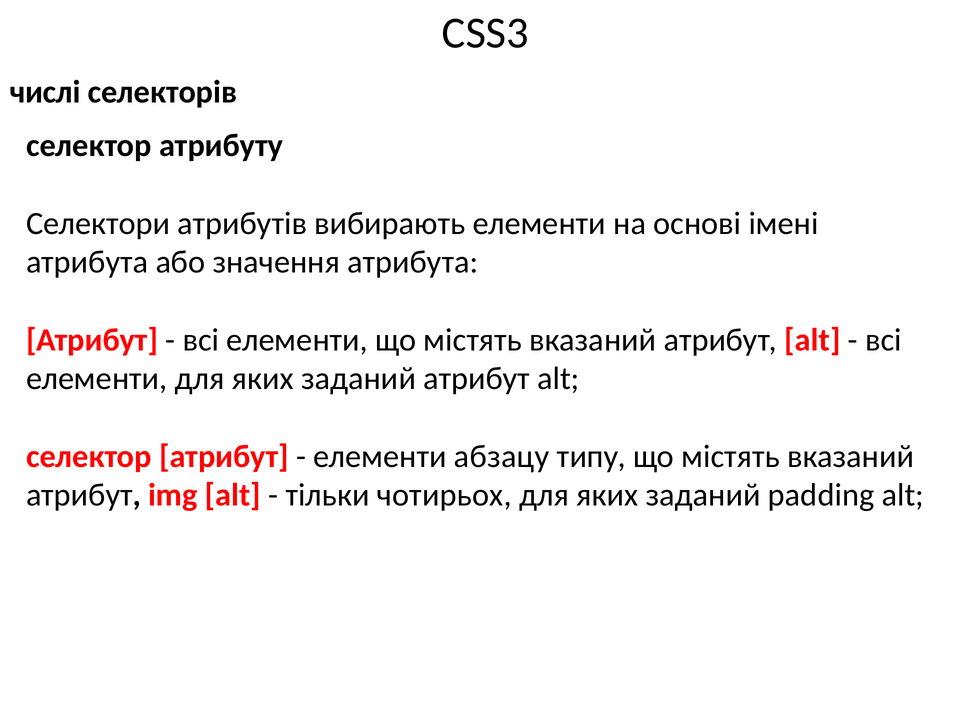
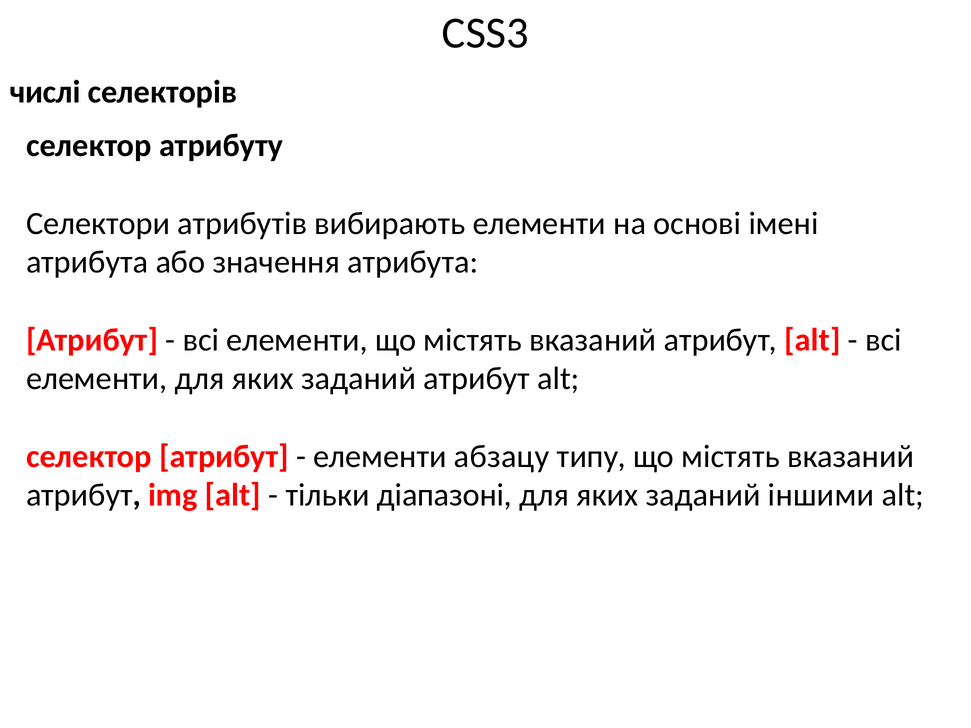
чотирьох: чотирьох -> діапазоні (444, 495)
padding: padding -> іншими (821, 495)
